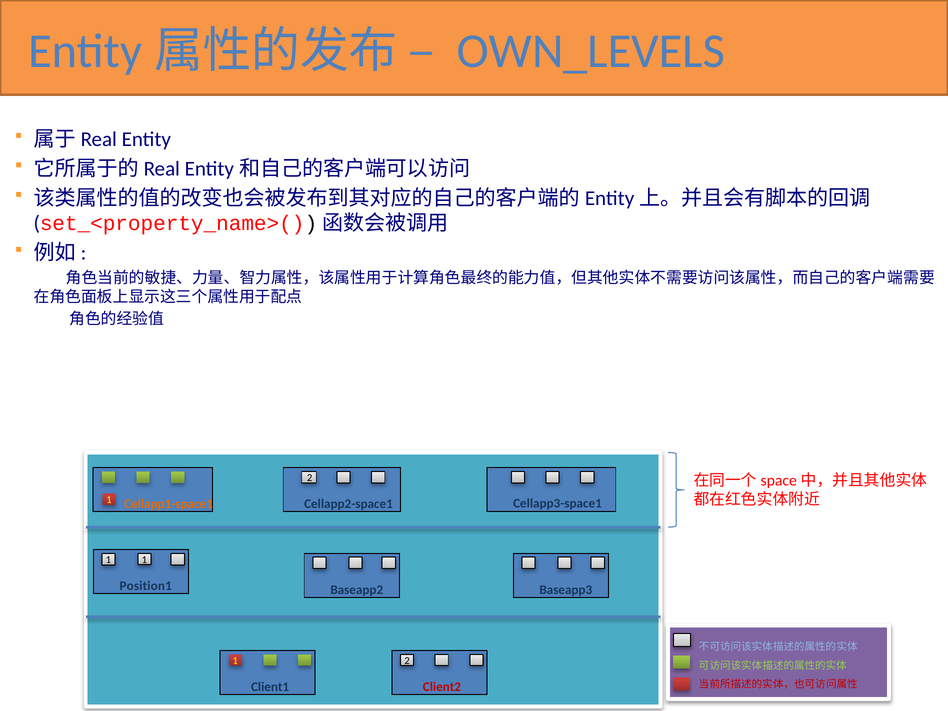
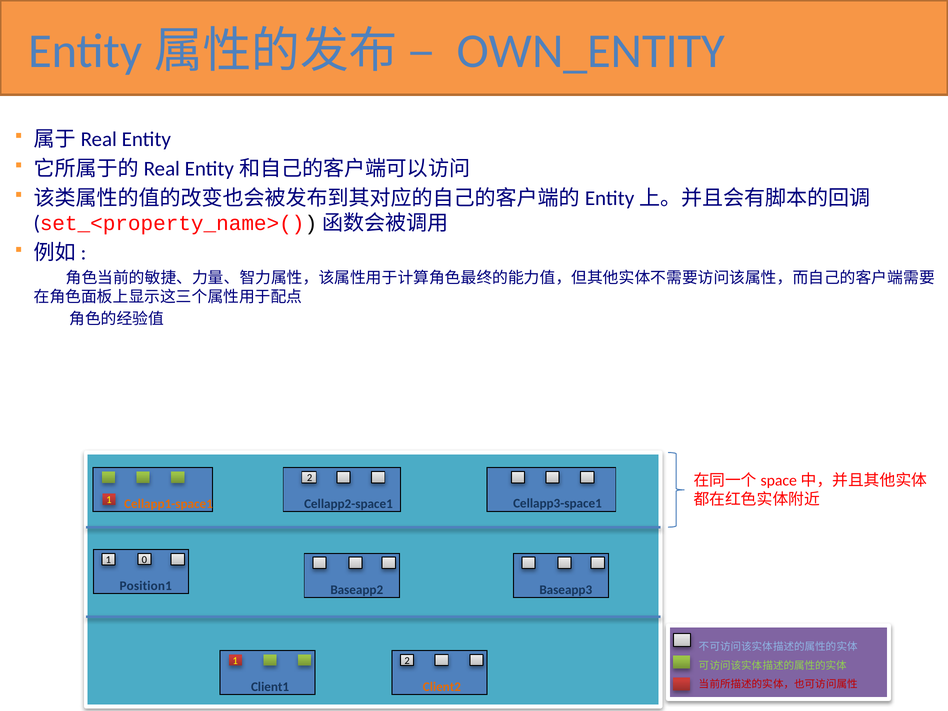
OWN_LEVELS: OWN_LEVELS -> OWN_ENTITY (591, 51)
1 1: 1 -> 0 (144, 560)
Client2 colour: red -> orange (442, 687)
